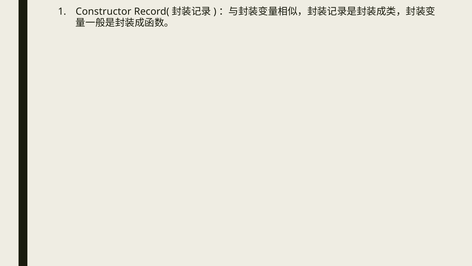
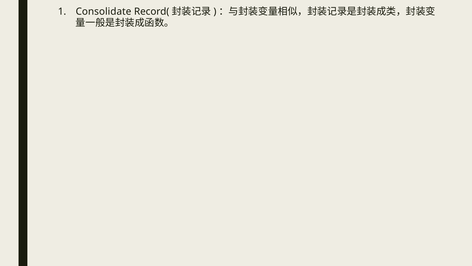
Constructor: Constructor -> Consolidate (104, 12)
